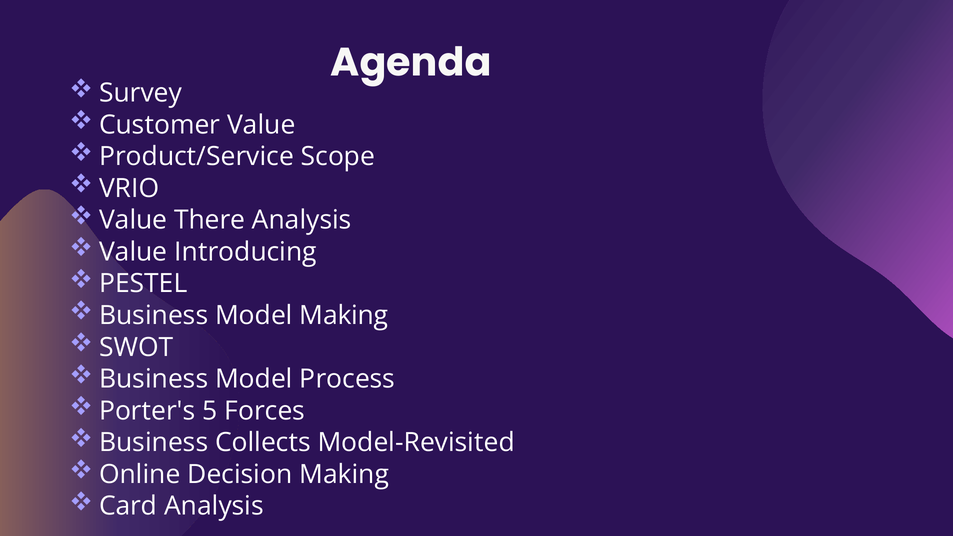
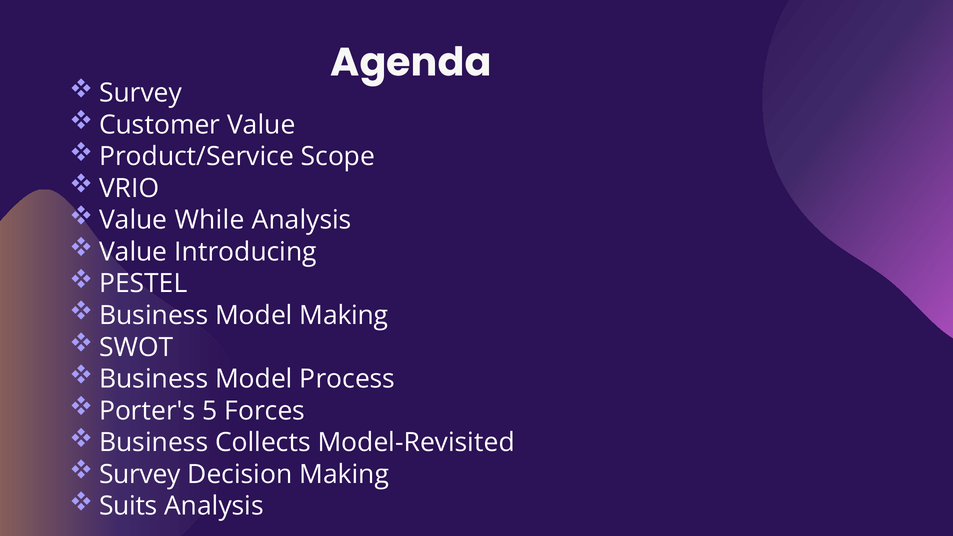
There: There -> While (210, 220)
Online: Online -> Survey (140, 474)
Card: Card -> Suits (128, 506)
